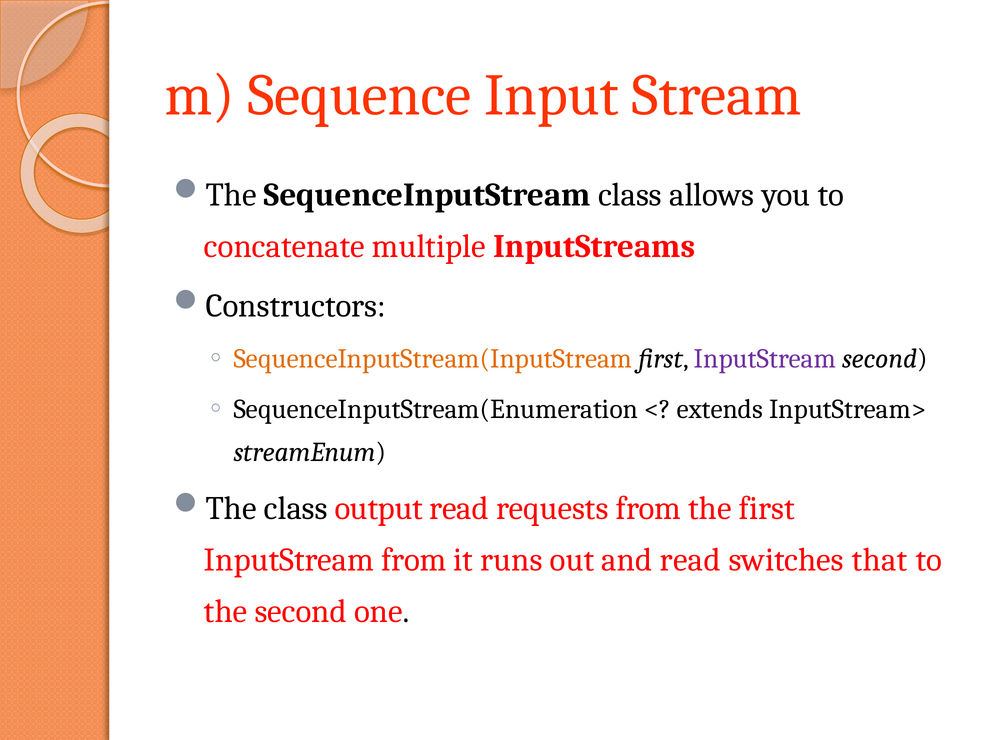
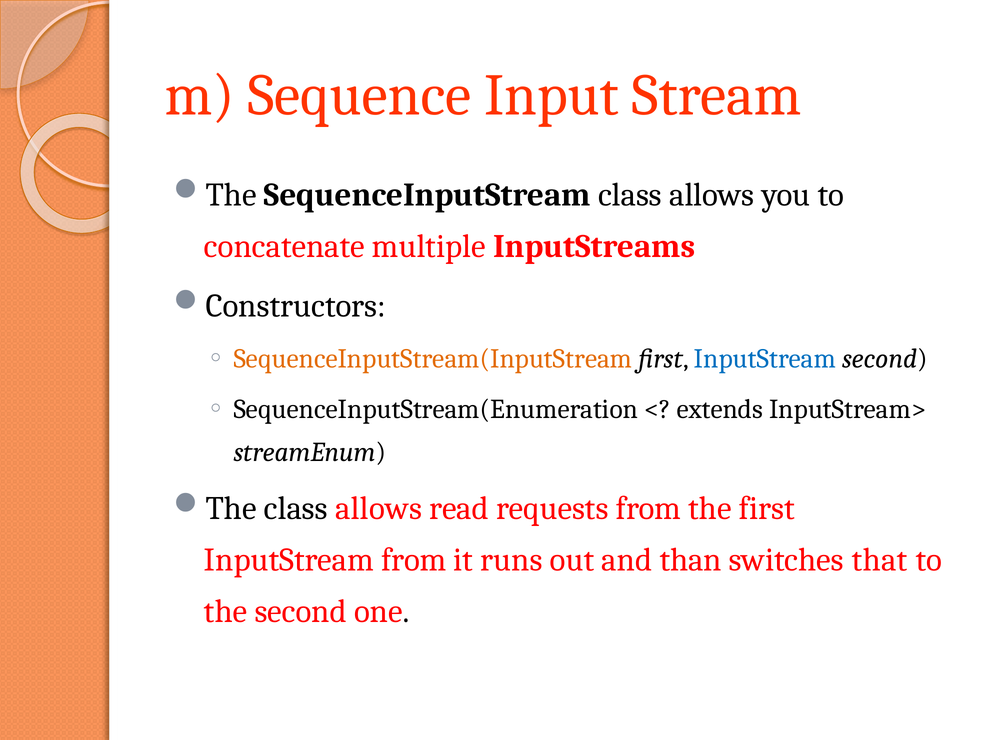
InputStream colour: purple -> blue (765, 359)
The class output: output -> allows (378, 508)
and read: read -> than (691, 560)
